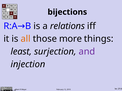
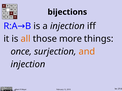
a relations: relations -> injection (67, 26)
least: least -> once (21, 52)
and colour: purple -> orange (87, 52)
